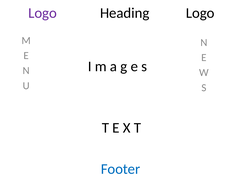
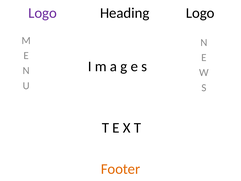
Footer colour: blue -> orange (120, 169)
